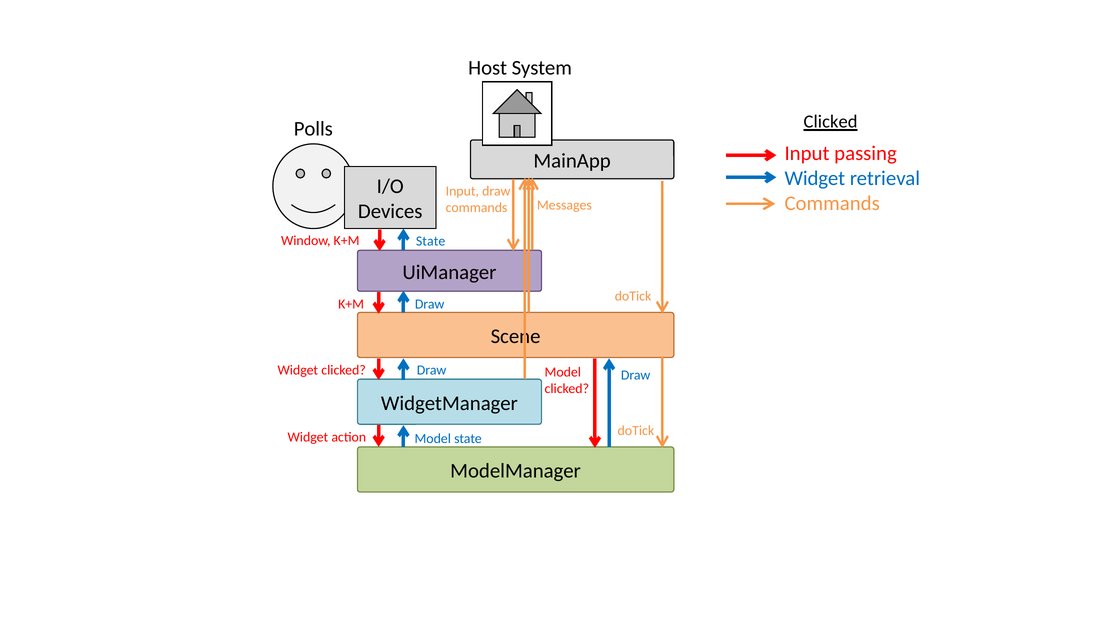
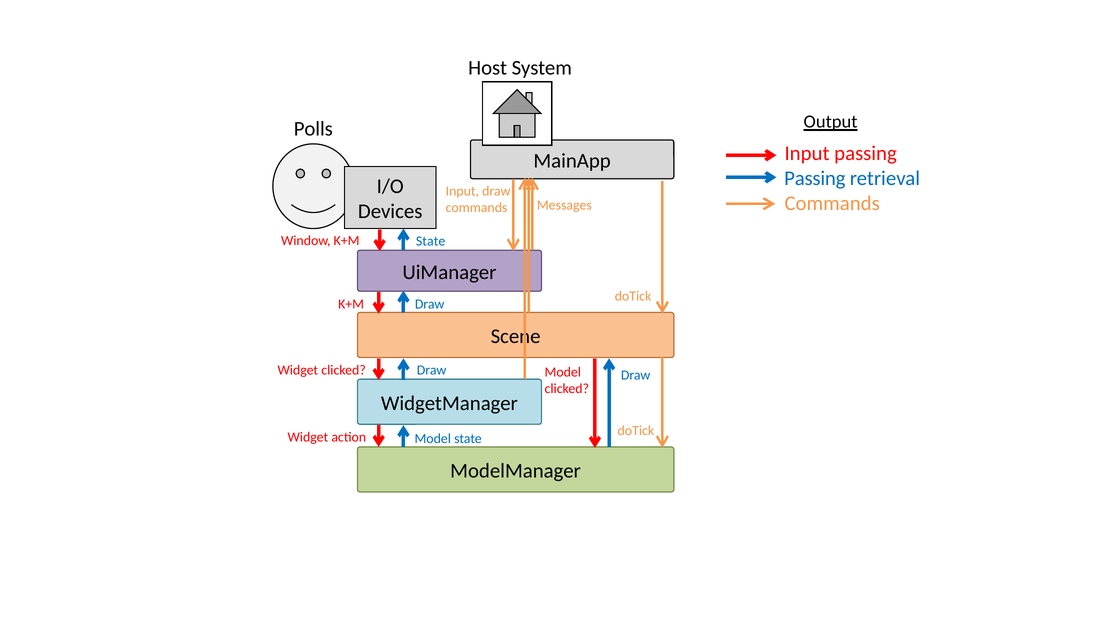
Clicked: Clicked -> Output (831, 122)
Widget: Widget -> Passing (815, 178)
